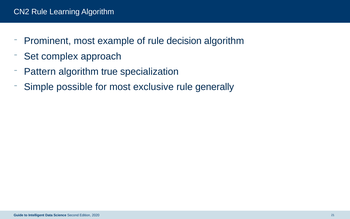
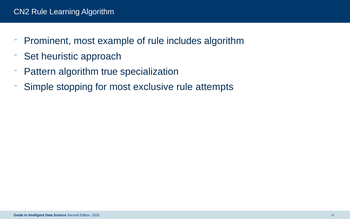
decision: decision -> includes (184, 41)
complex: complex -> heuristic (60, 56)
possible: possible -> stopping (75, 87)
generally: generally -> attempts (215, 87)
